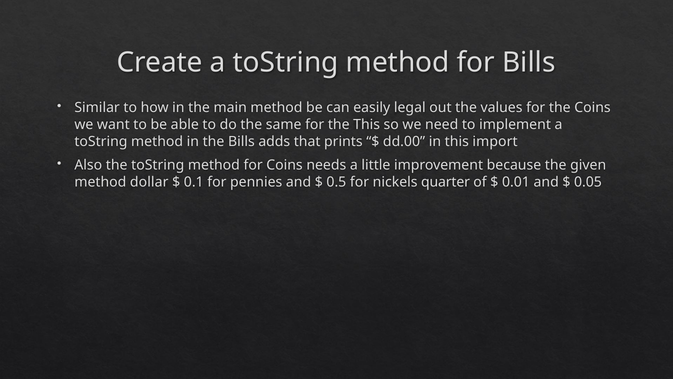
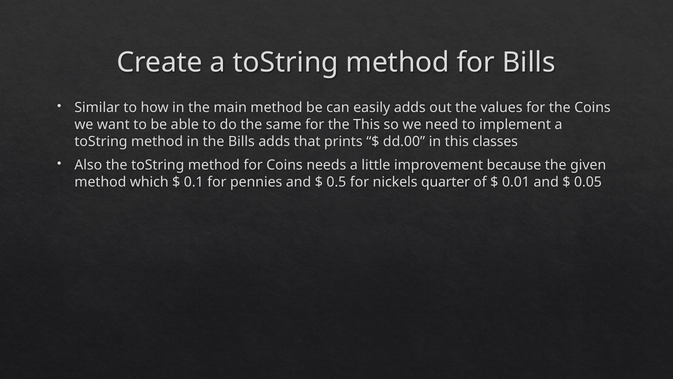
easily legal: legal -> adds (410, 108)
import: import -> classes (495, 141)
dollar: dollar -> which (149, 182)
